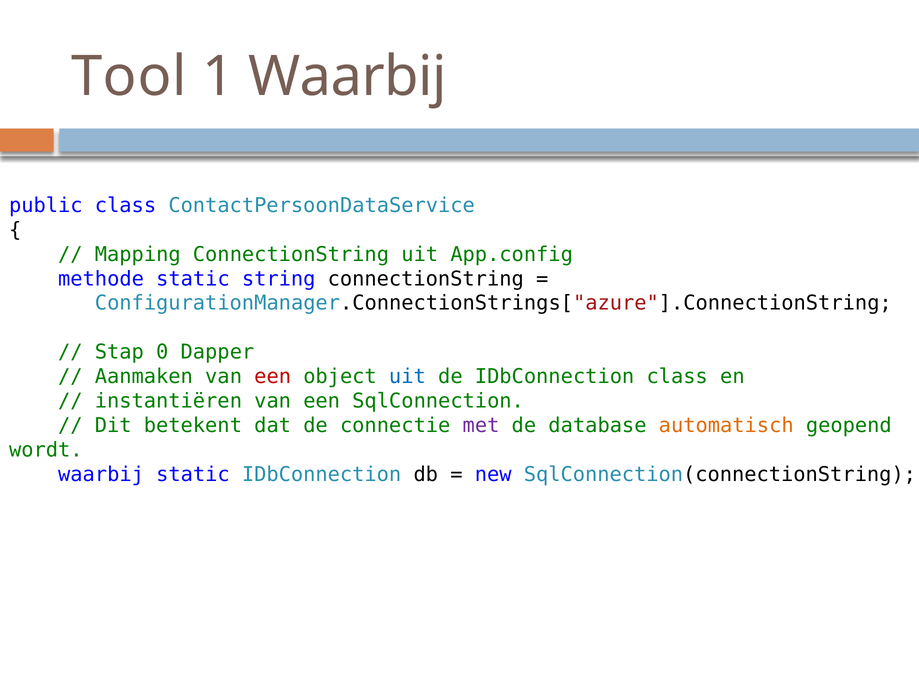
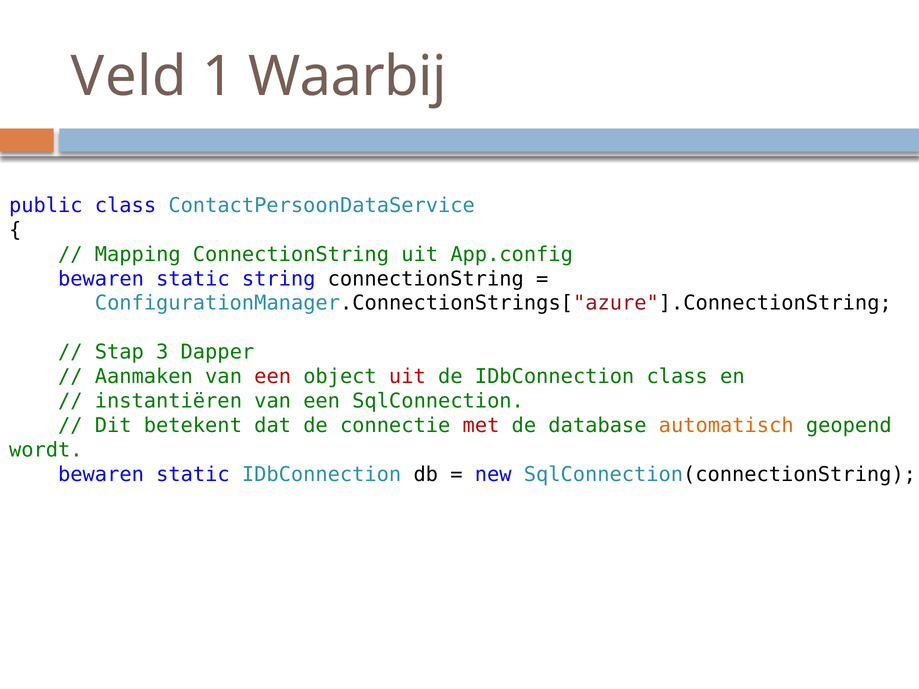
Tool: Tool -> Veld (129, 77)
methode: methode -> bewaren (101, 279)
0: 0 -> 3 (162, 352)
uit colour: blue -> red (407, 377)
met colour: purple -> red (481, 426)
waarbij: waarbij -> bewaren (101, 475)
